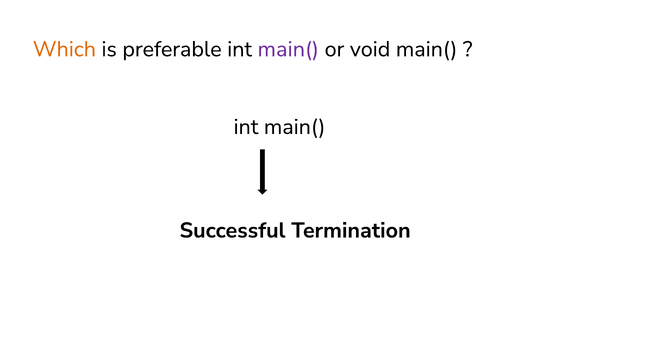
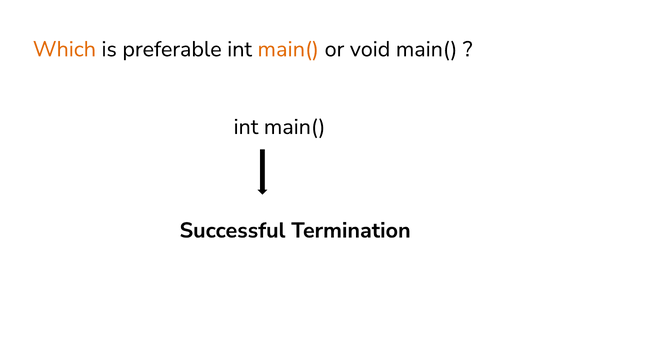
main( colour: purple -> orange (288, 49)
